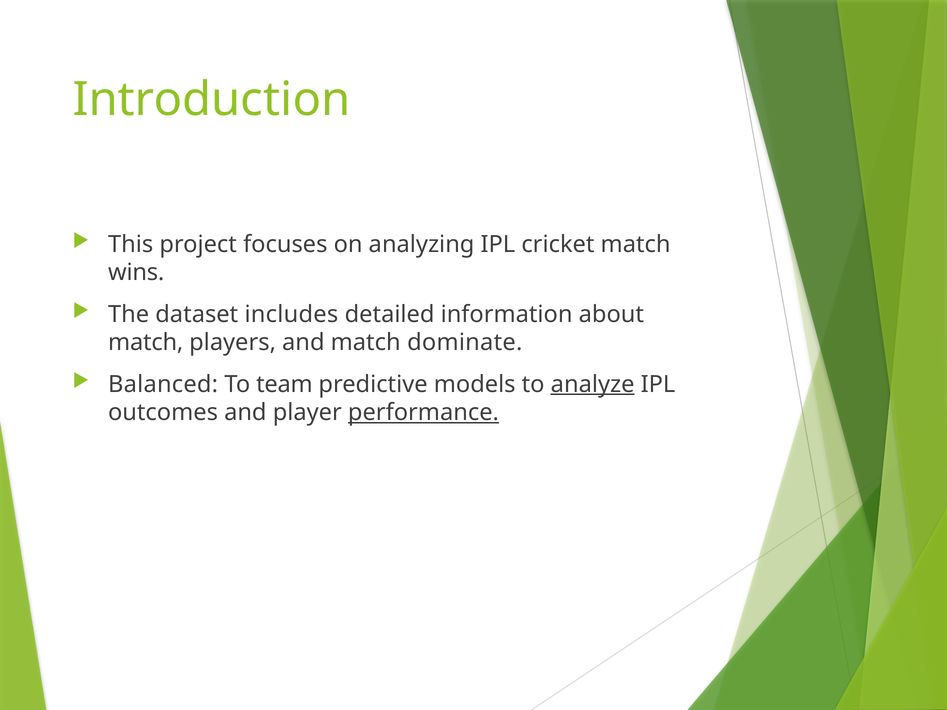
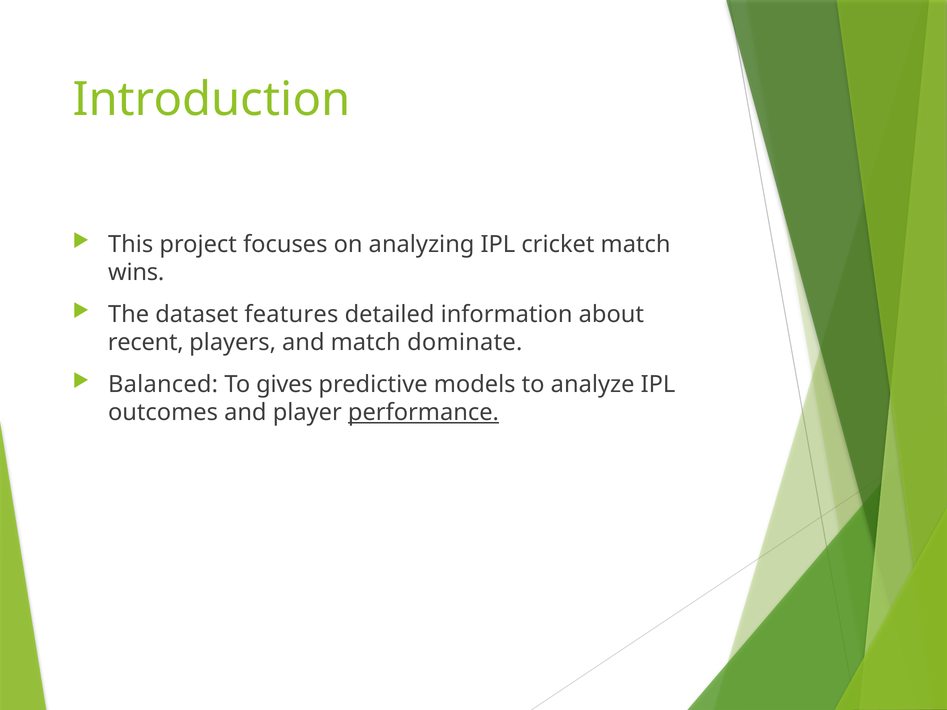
includes: includes -> features (291, 314)
match: match -> recent (146, 343)
team: team -> gives (284, 384)
analyze underline: present -> none (593, 384)
